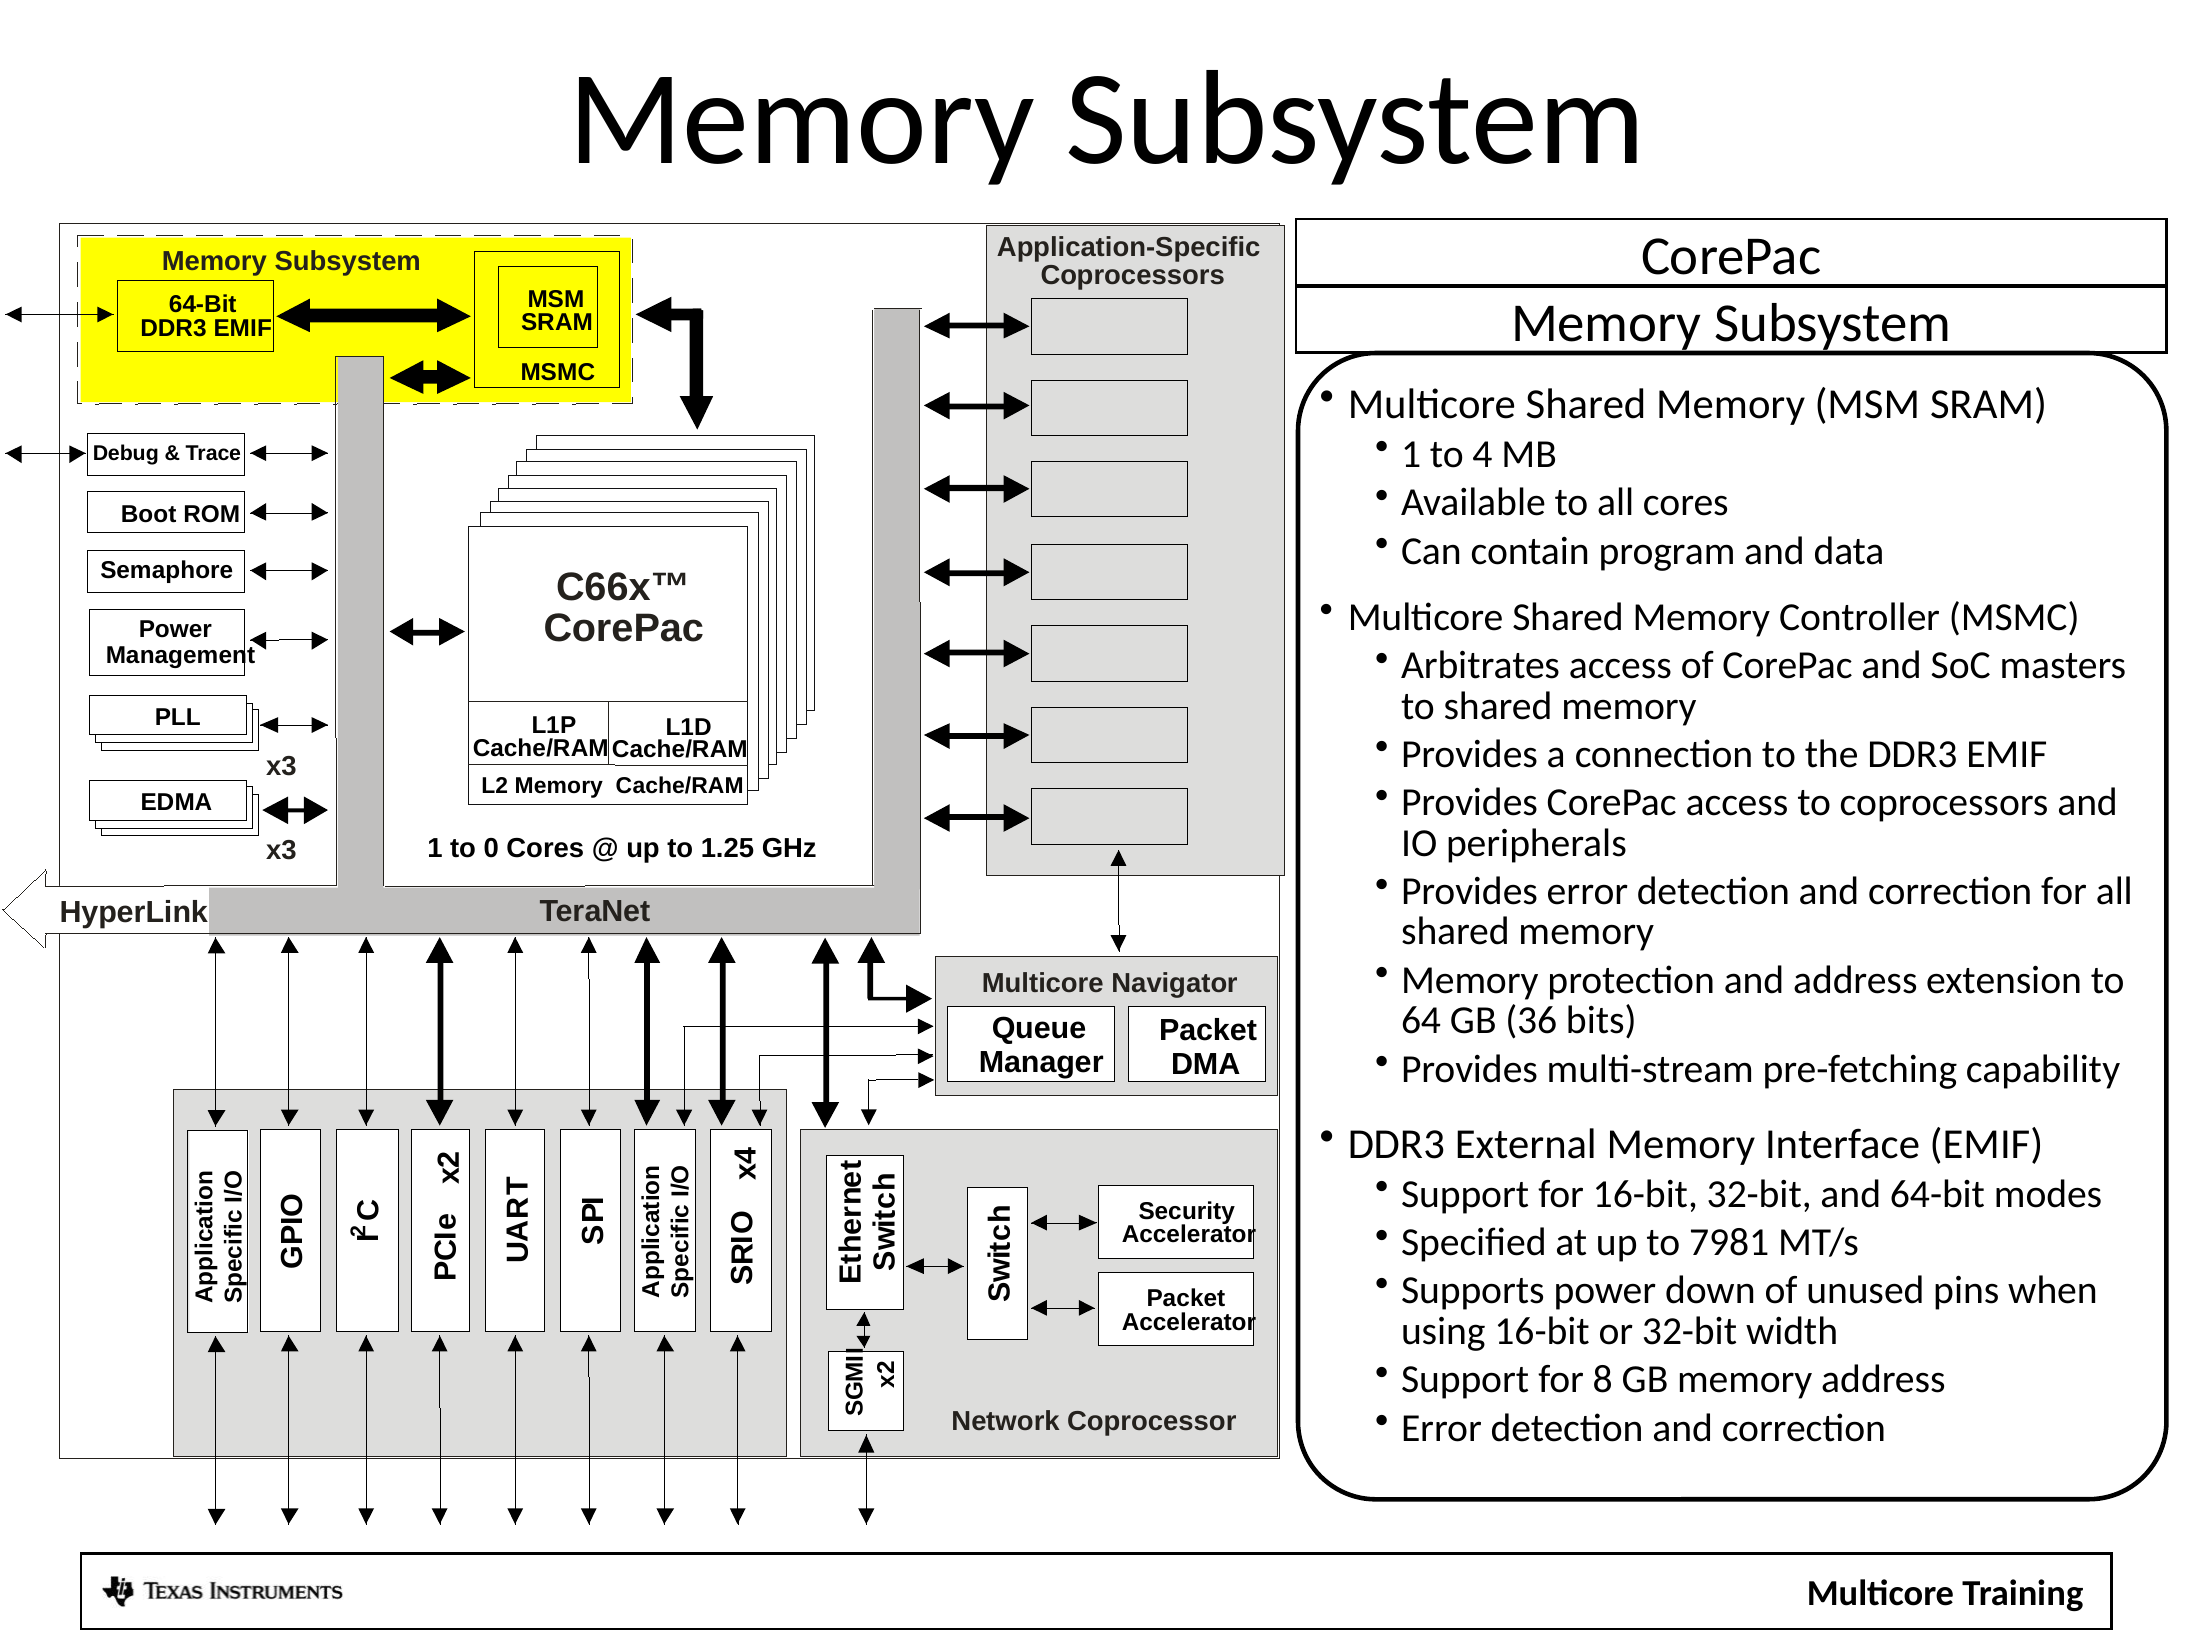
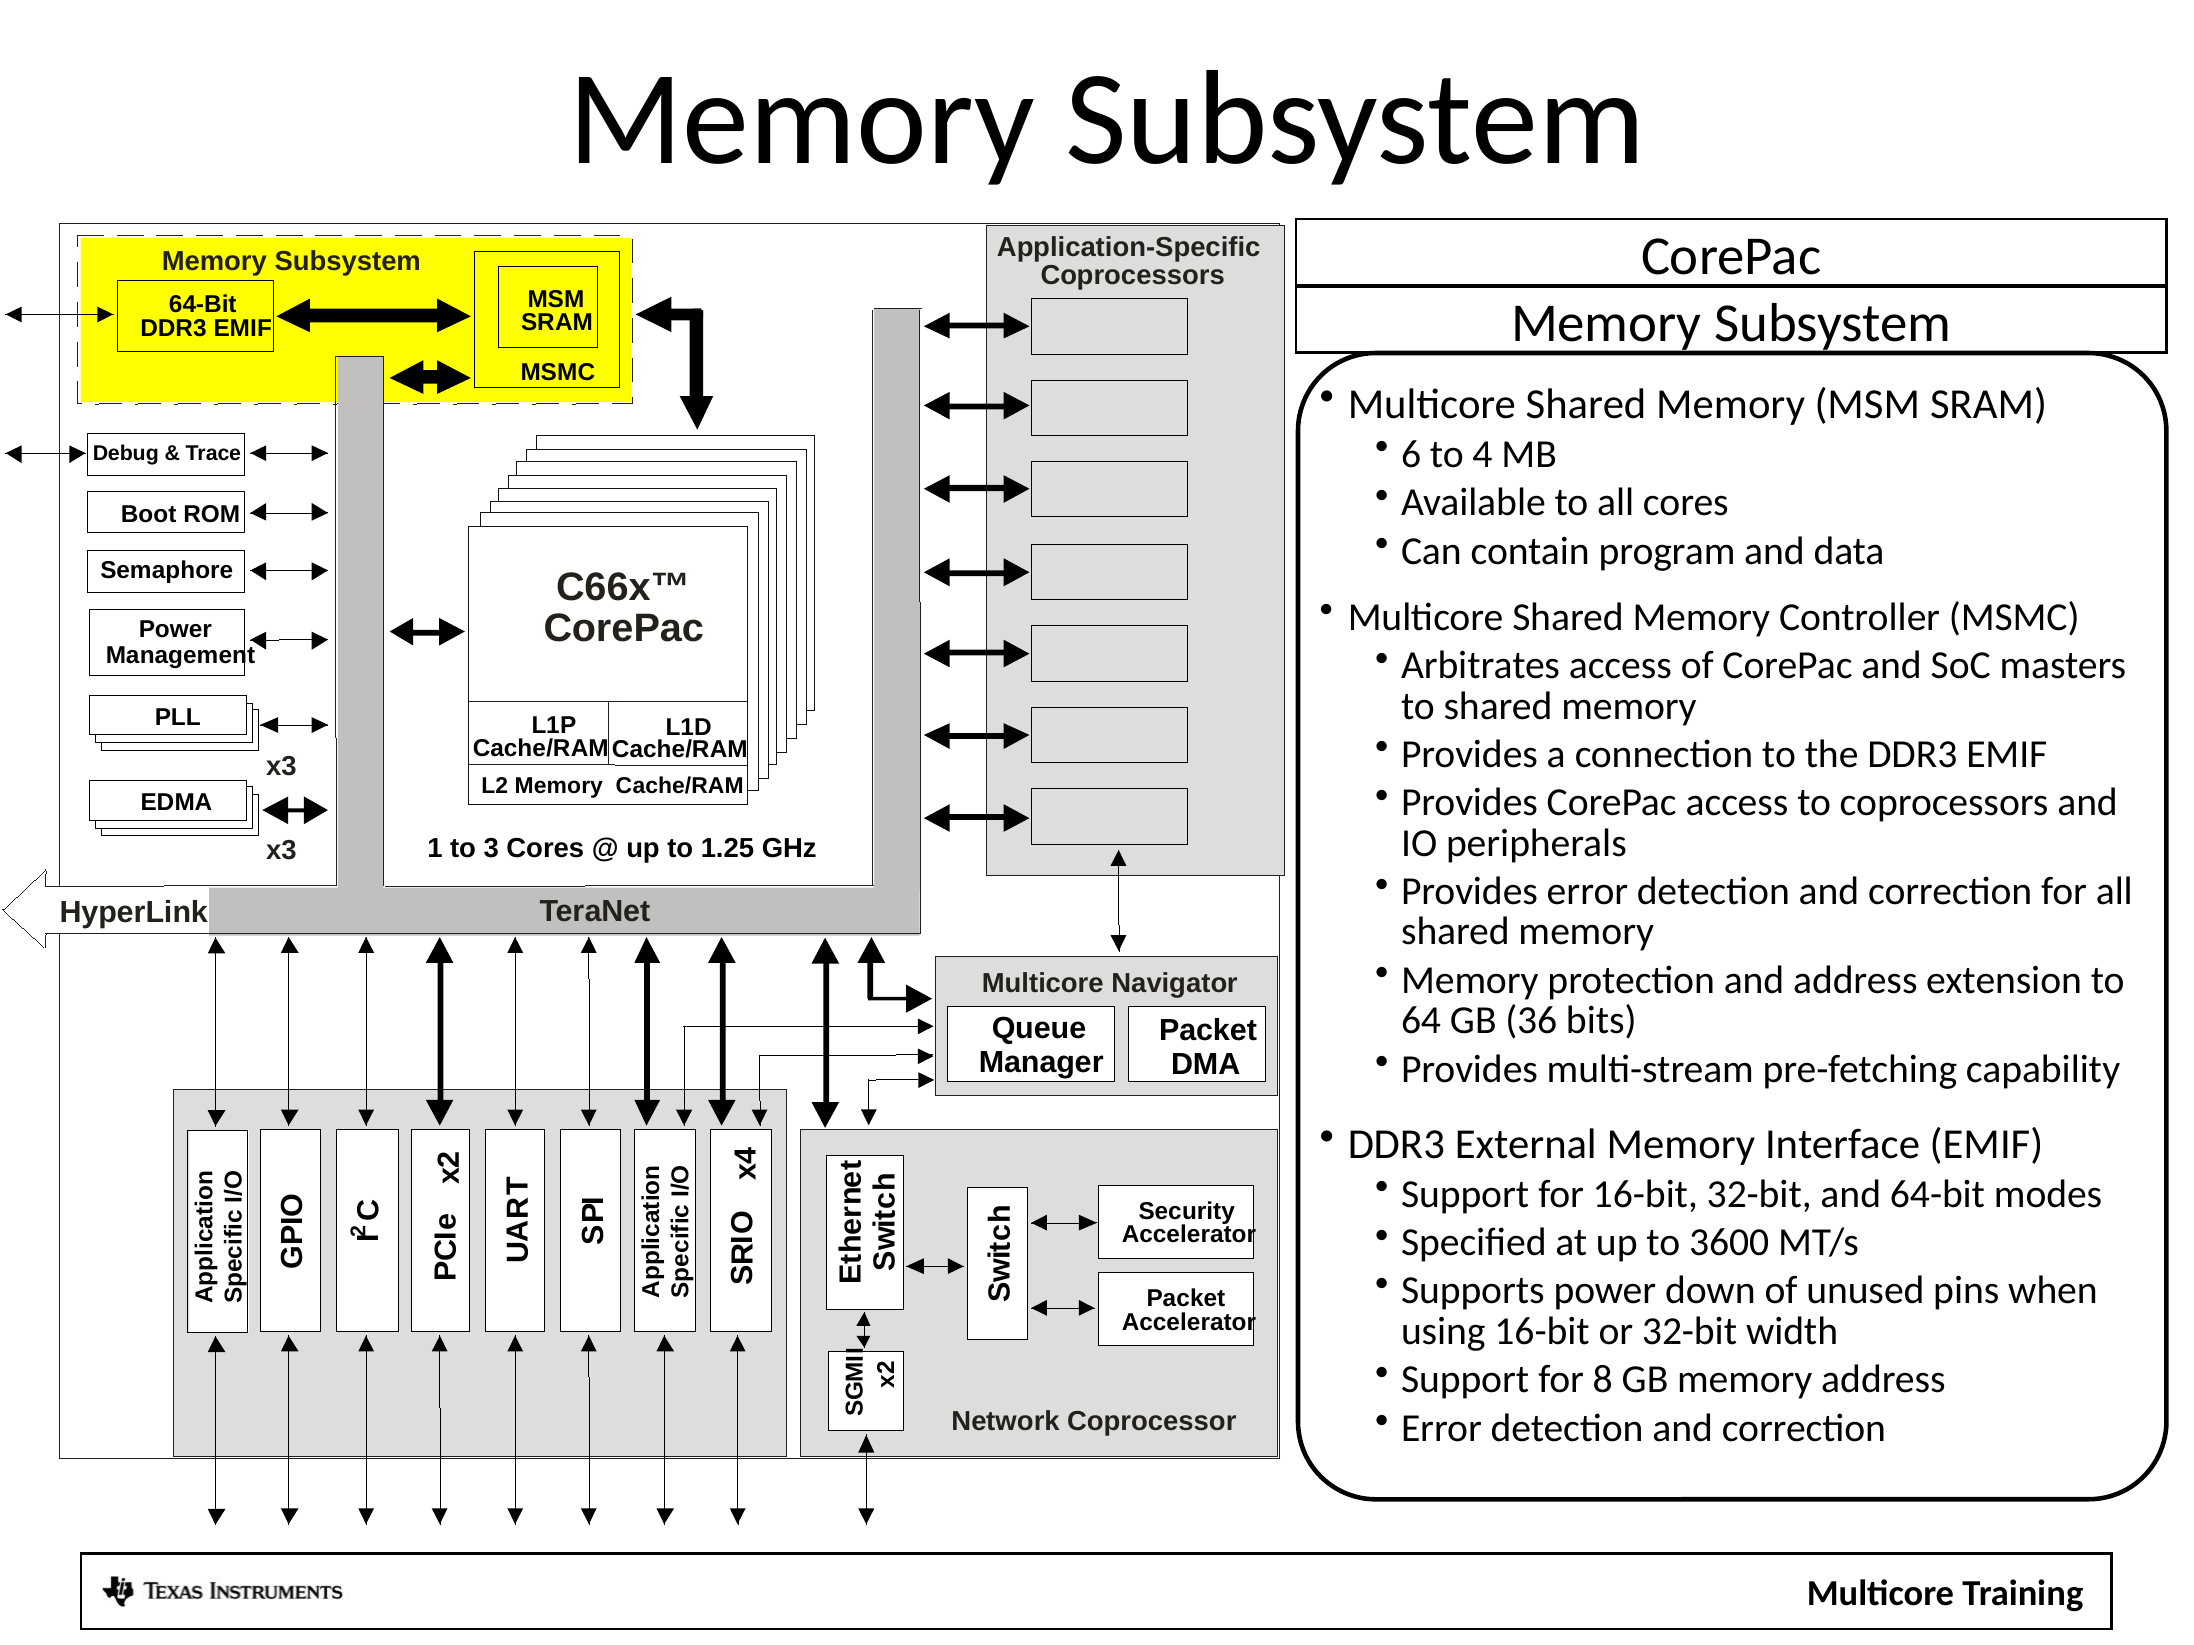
1: 1 -> 6 (1411, 454)
0: 0 -> 3 (491, 849)
7981: 7981 -> 3600 (1729, 1243)
